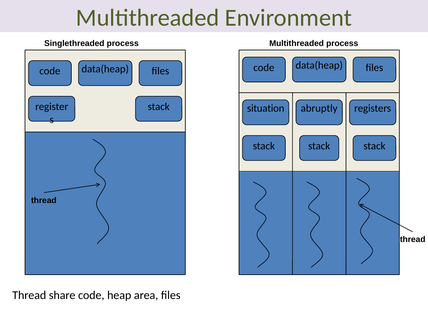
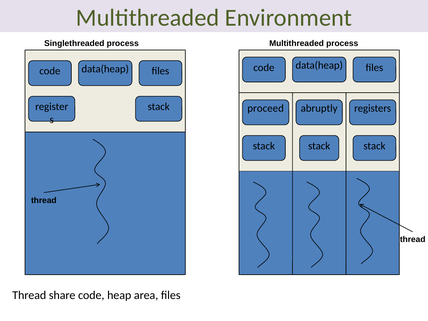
situation: situation -> proceed (266, 108)
